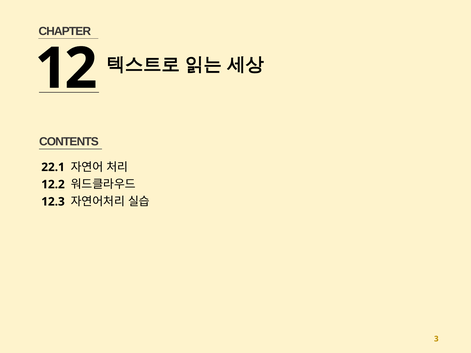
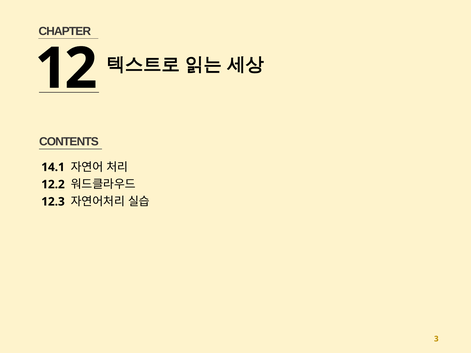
22.1: 22.1 -> 14.1 (53, 167)
